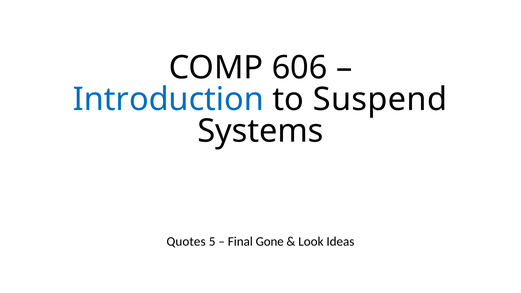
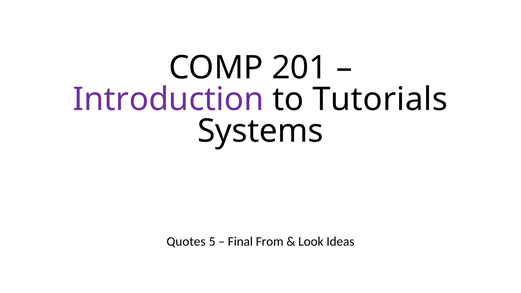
606: 606 -> 201 (300, 68)
Introduction colour: blue -> purple (169, 99)
Suspend: Suspend -> Tutorials (380, 99)
Gone: Gone -> From (270, 242)
